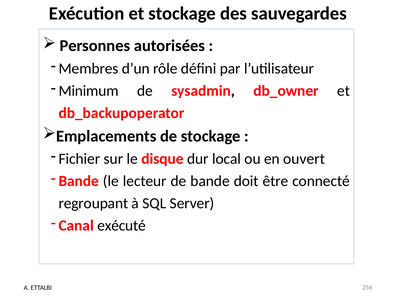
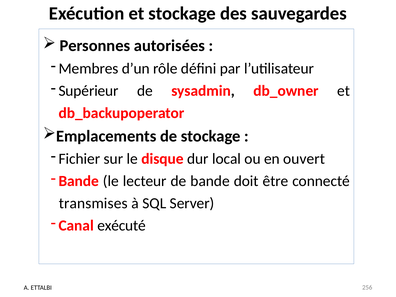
Minimum: Minimum -> Supérieur (89, 91)
regroupant: regroupant -> transmises (93, 203)
